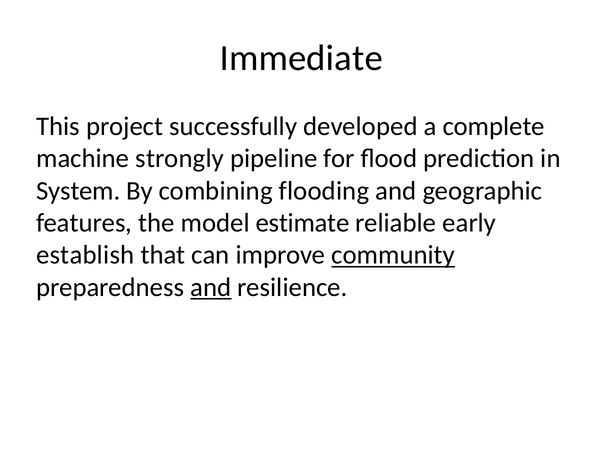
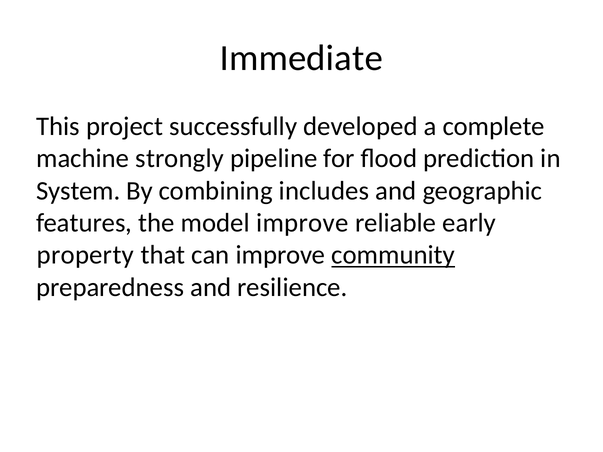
flooding: flooding -> includes (324, 191)
model estimate: estimate -> improve (302, 223)
establish: establish -> property (85, 255)
and underline: present -> none (211, 287)
